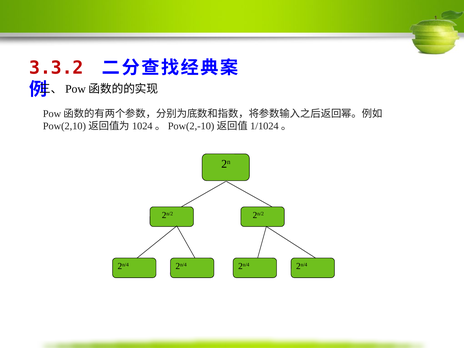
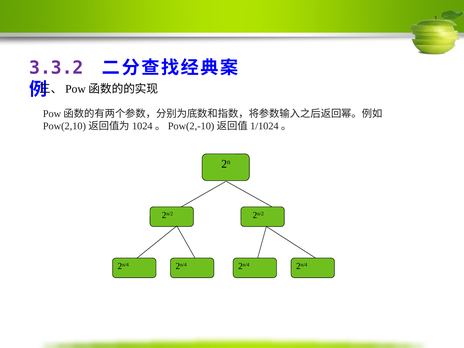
3.3.2 colour: red -> purple (56, 68)
